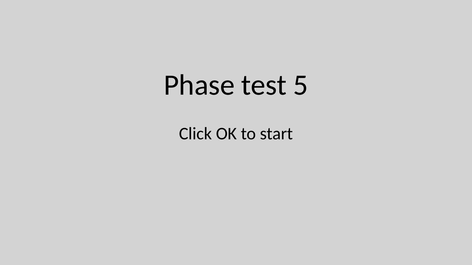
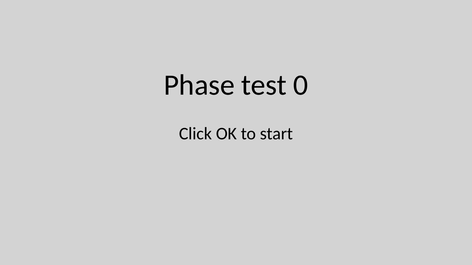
5: 5 -> 0 (301, 85)
